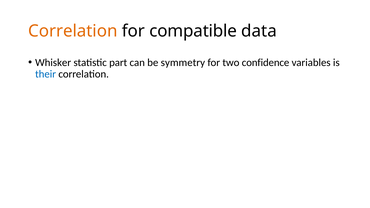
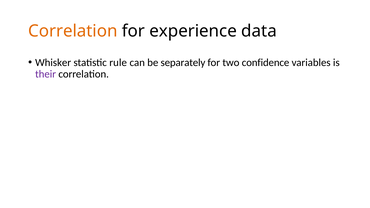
compatible: compatible -> experience (193, 31)
part: part -> rule (118, 63)
symmetry: symmetry -> separately (183, 63)
their colour: blue -> purple (46, 74)
